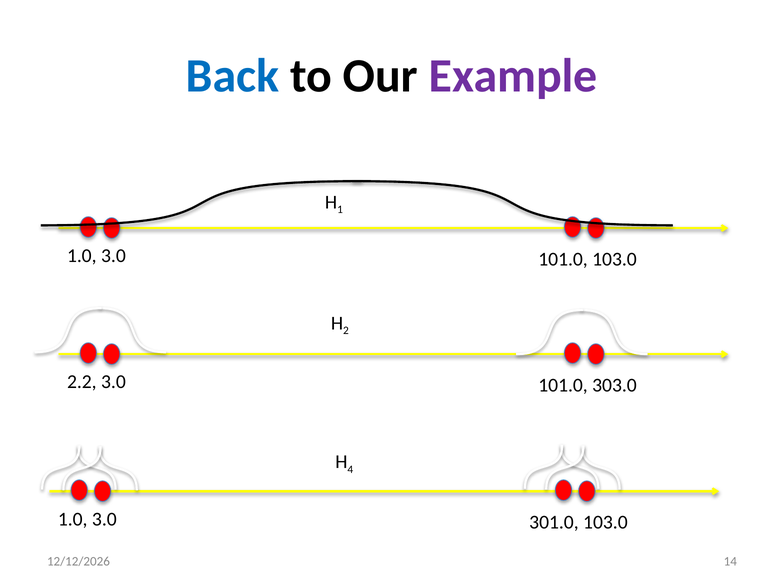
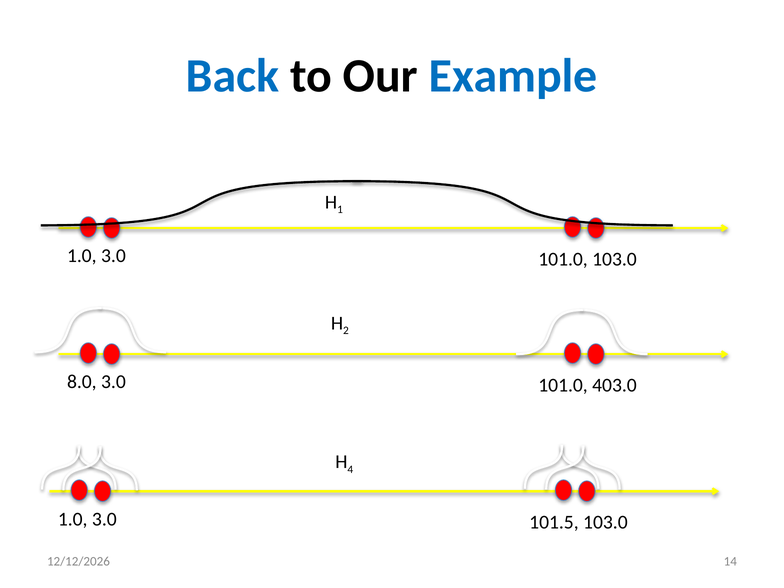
Example colour: purple -> blue (513, 76)
2.2: 2.2 -> 8.0 (82, 382)
303.0: 303.0 -> 403.0 (614, 385)
301.0: 301.0 -> 101.5 (554, 522)
